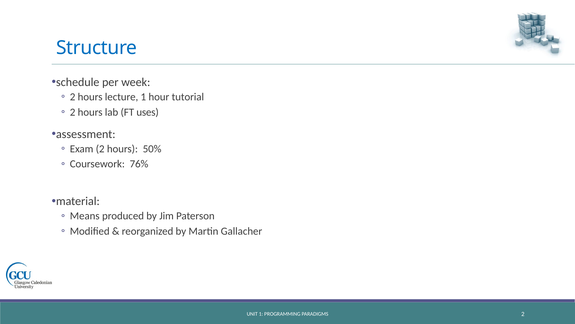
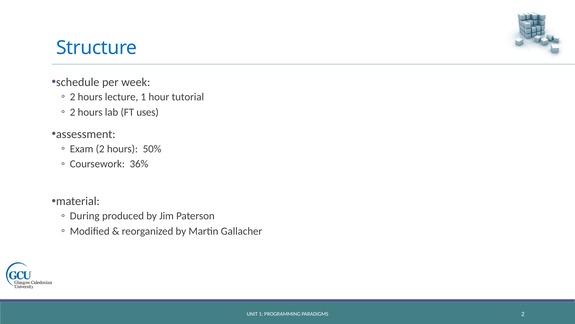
76%: 76% -> 36% (139, 164)
Means: Means -> During (85, 216)
